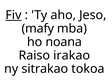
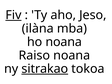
mafy: mafy -> ilàna (38, 28)
Raiso irakao: irakao -> noana (72, 55)
sitrakao underline: none -> present (45, 69)
